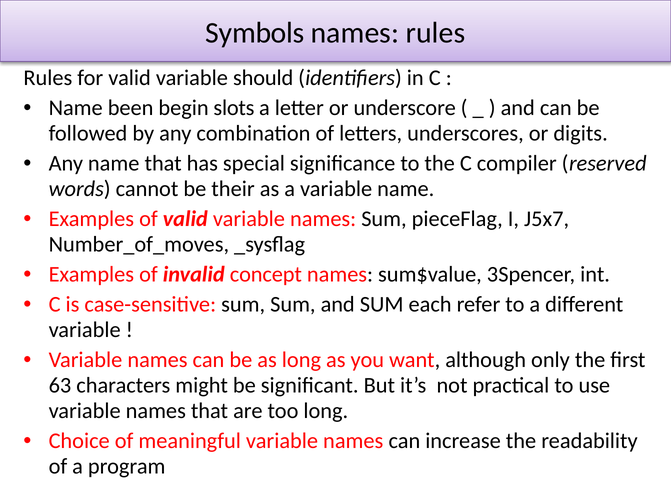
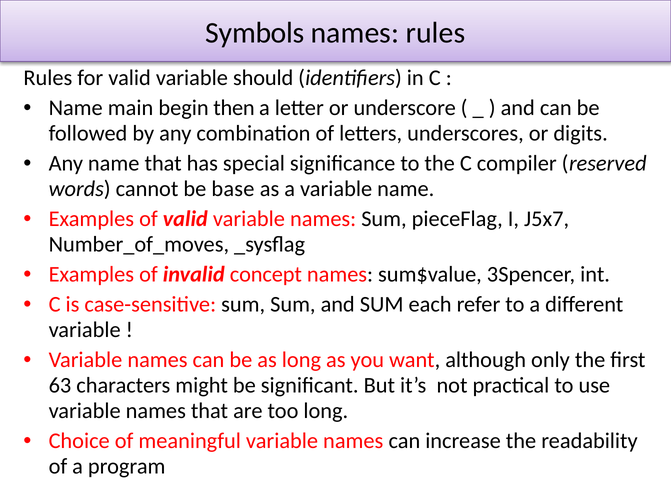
been: been -> main (131, 108)
slots: slots -> then (234, 108)
their: their -> base (233, 189)
